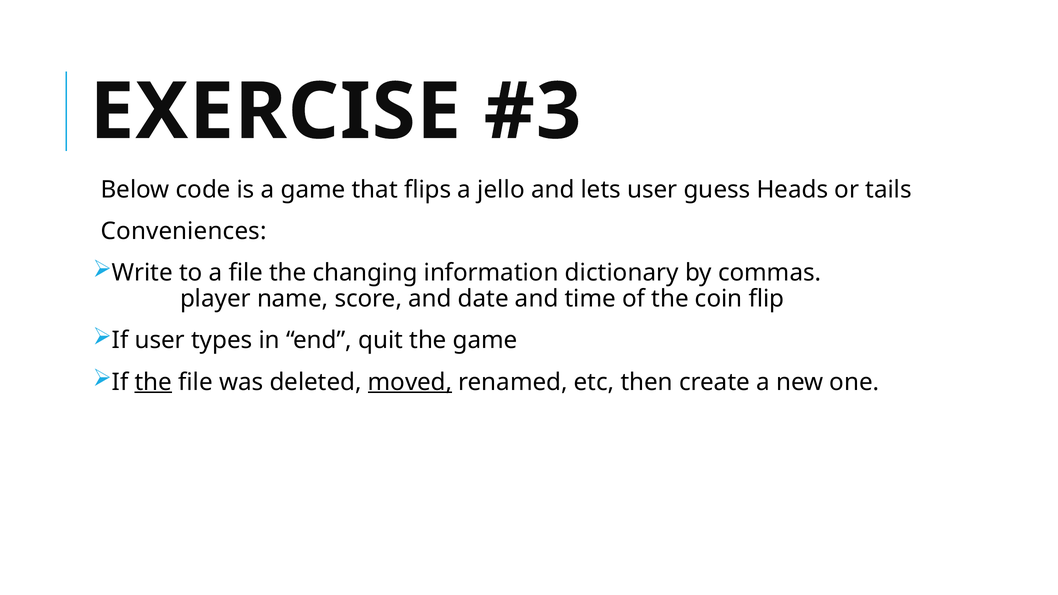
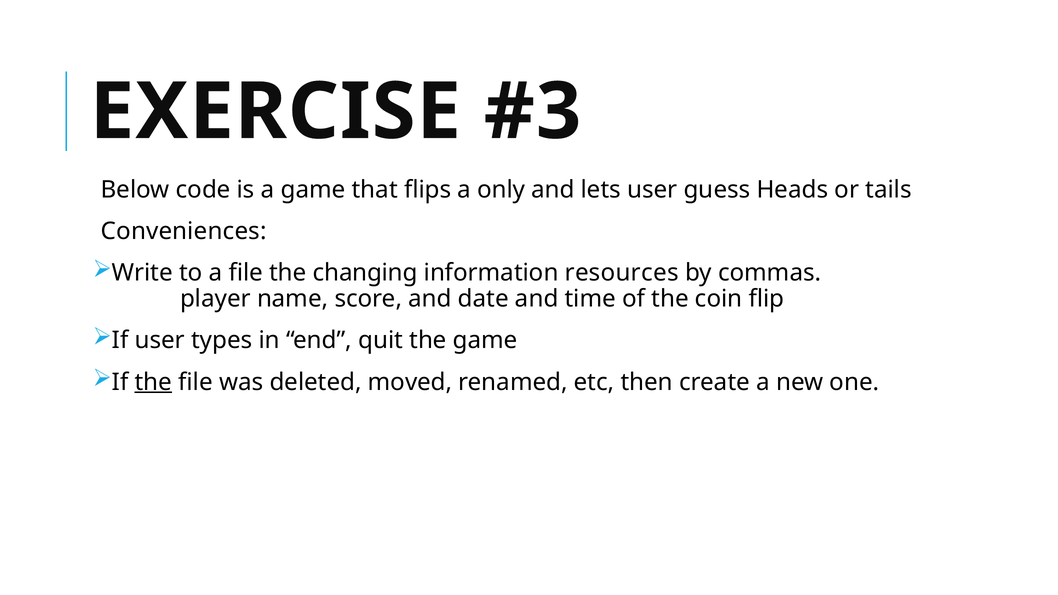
jello: jello -> only (501, 190)
dictionary: dictionary -> resources (622, 273)
moved underline: present -> none (410, 382)
